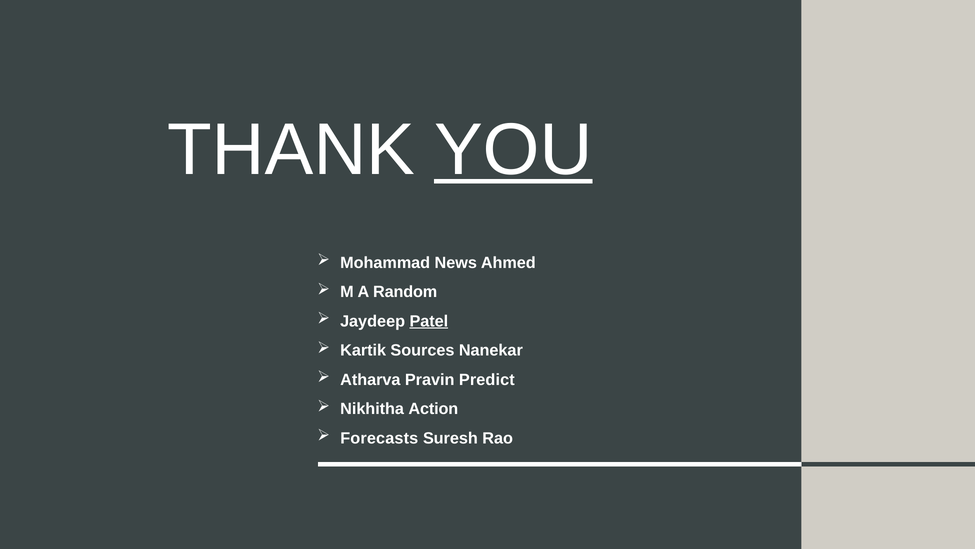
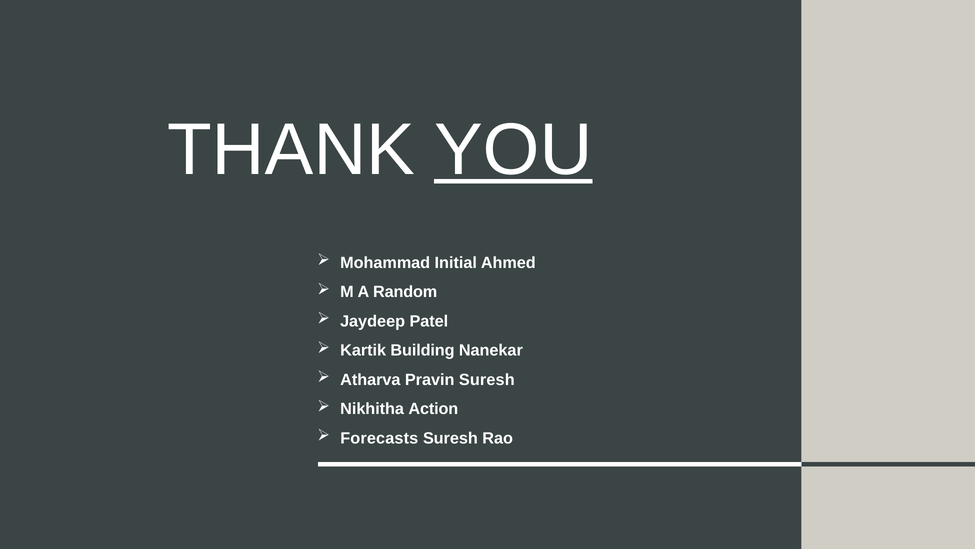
News: News -> Initial (456, 262)
Patel underline: present -> none (429, 321)
Sources: Sources -> Building (423, 350)
Pravin Predict: Predict -> Suresh (487, 379)
